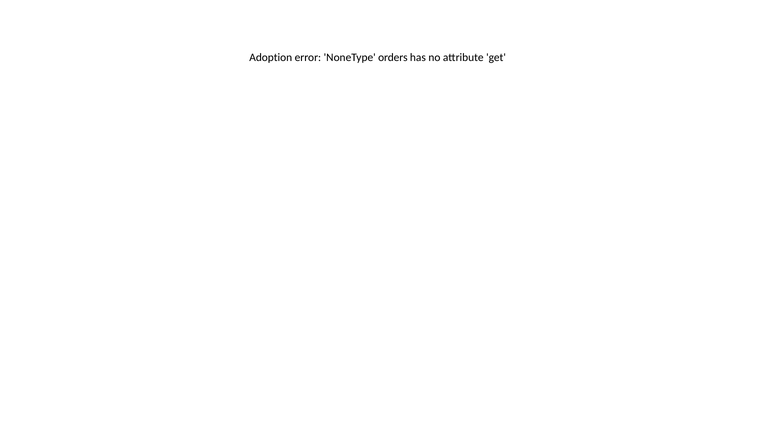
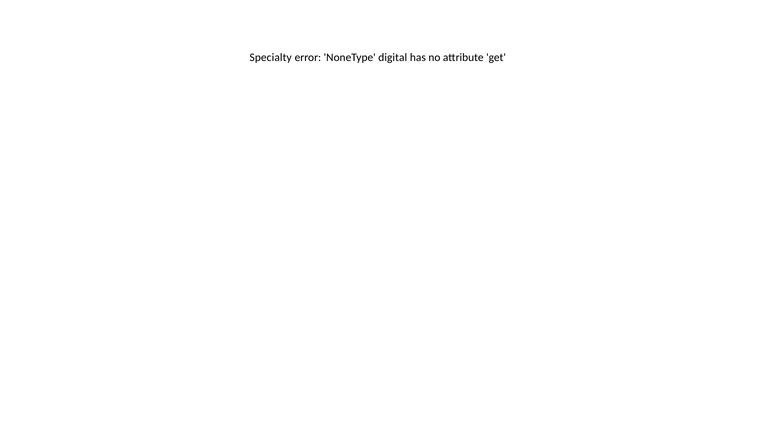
Adoption: Adoption -> Specialty (271, 57)
orders: orders -> digital (393, 57)
